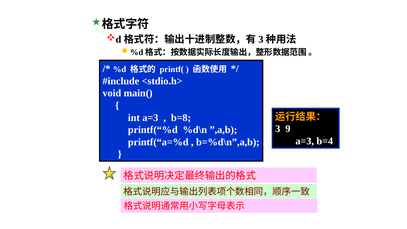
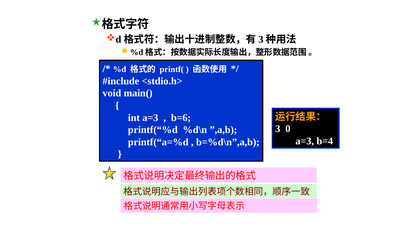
b=8: b=8 -> b=6 (181, 118)
9: 9 -> 0 (288, 129)
